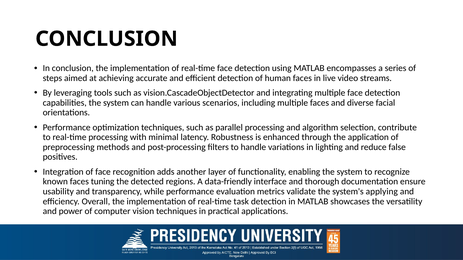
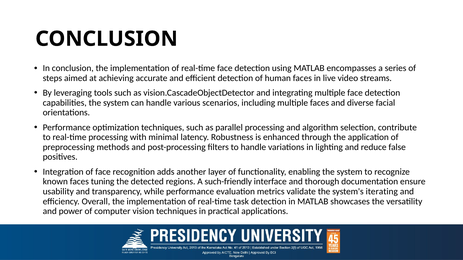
data-friendly: data-friendly -> such-friendly (228, 182)
applying: applying -> iterating (382, 192)
